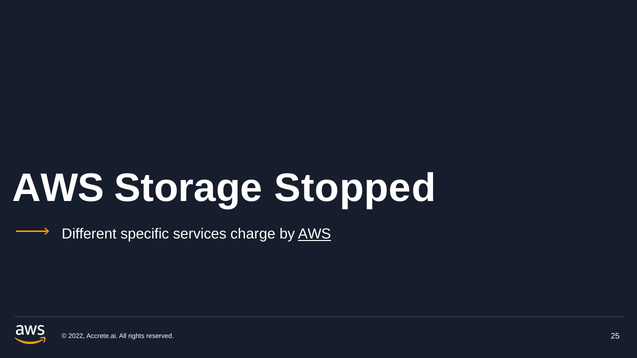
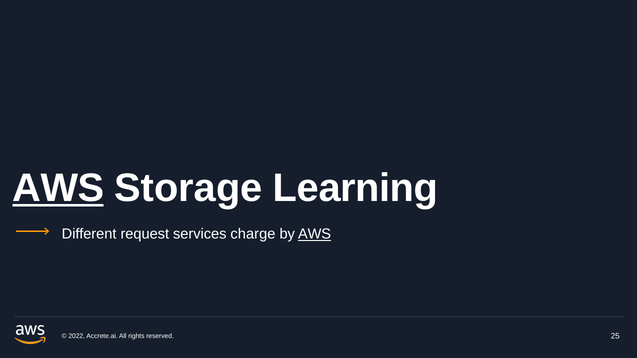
AWS underline: none -> present (58, 188)
Stopped: Stopped -> Learning (355, 188)
specific: specific -> request (145, 234)
